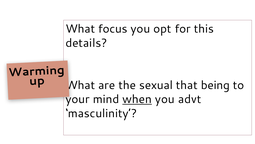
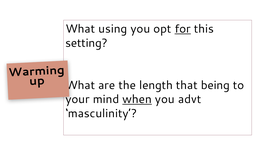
focus: focus -> using (113, 29)
for underline: none -> present (183, 29)
details: details -> setting (86, 43)
sexual: sexual -> length (156, 85)
